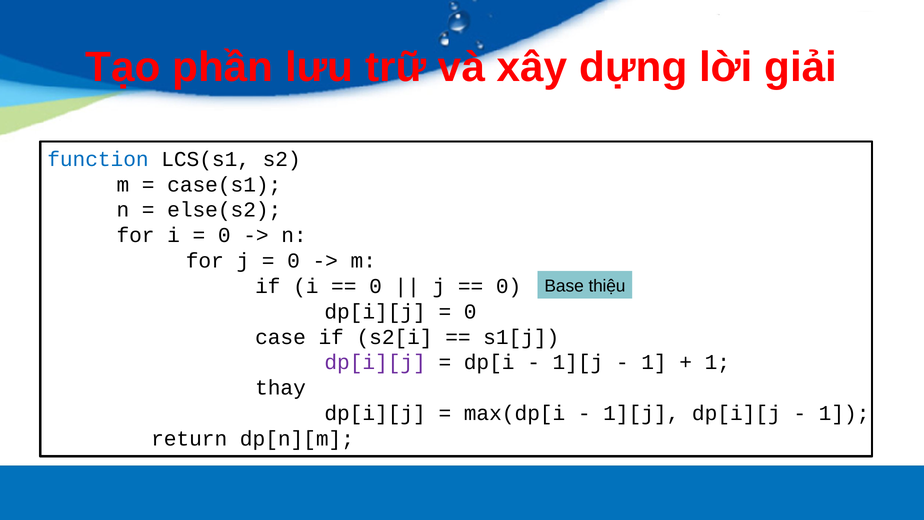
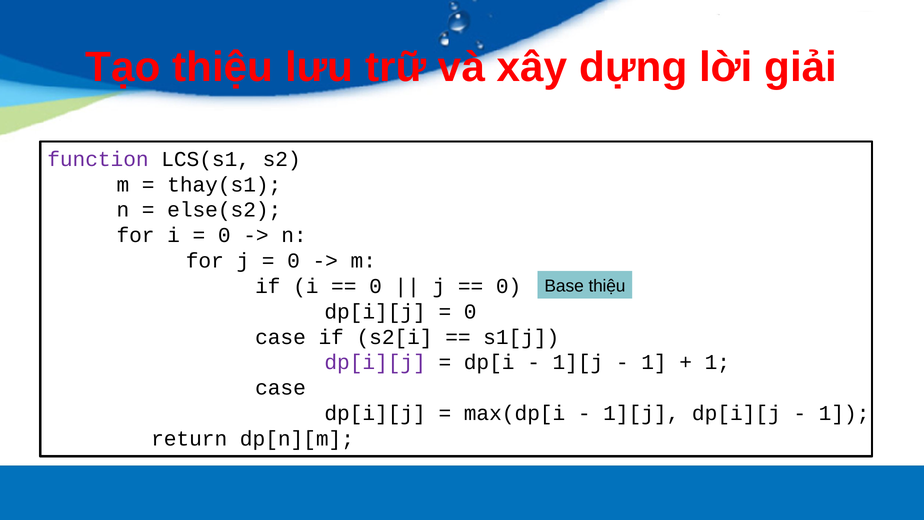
Tạo phần: phần -> thiệu (223, 67)
function colour: blue -> purple (98, 159)
case(s1: case(s1 -> thay(s1 (224, 184)
thay: thay -> case (281, 388)
